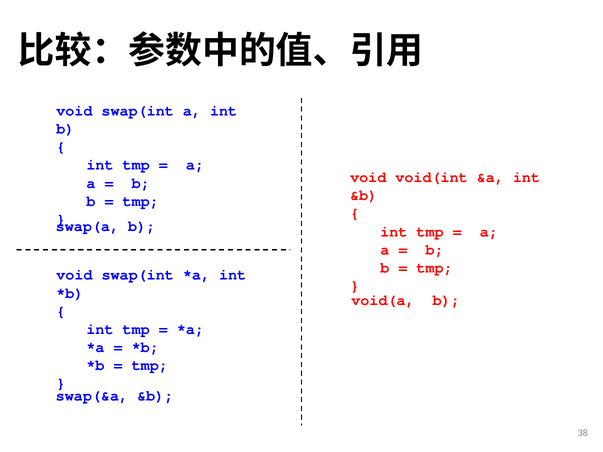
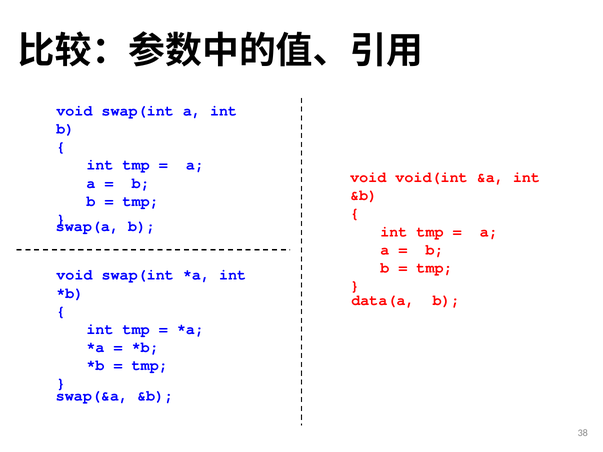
void(a: void(a -> data(a (383, 300)
